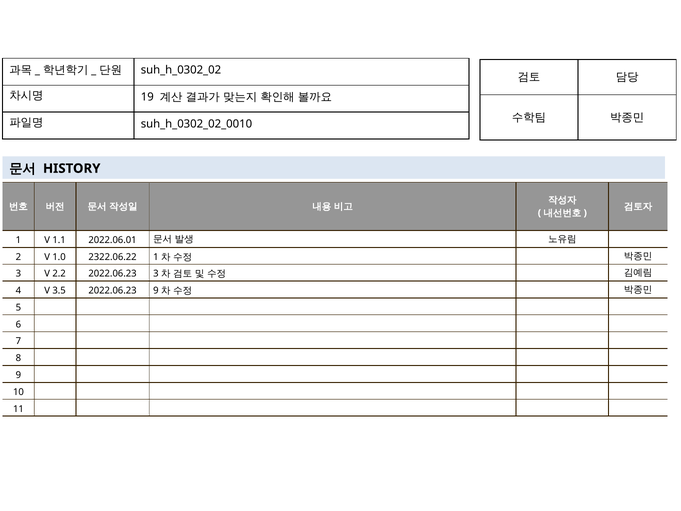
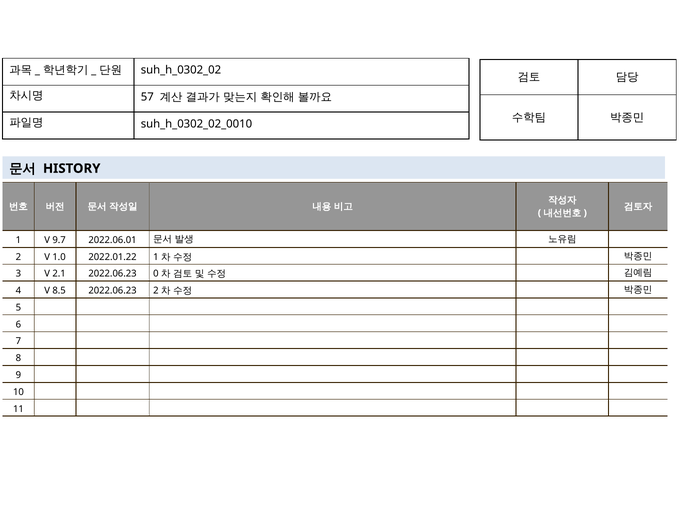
19: 19 -> 57 (147, 97)
1.1: 1.1 -> 9.7 (59, 240)
2322.06.22: 2322.06.22 -> 2022.01.22 (113, 257)
2.2: 2.2 -> 2.1 (59, 274)
2022.06.23 3: 3 -> 0 (156, 274)
3.5: 3.5 -> 8.5 (59, 290)
2022.06.23 9: 9 -> 2 (156, 290)
